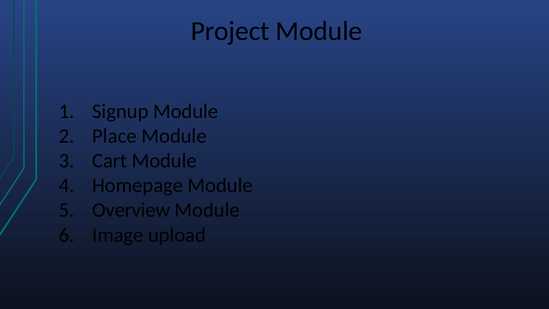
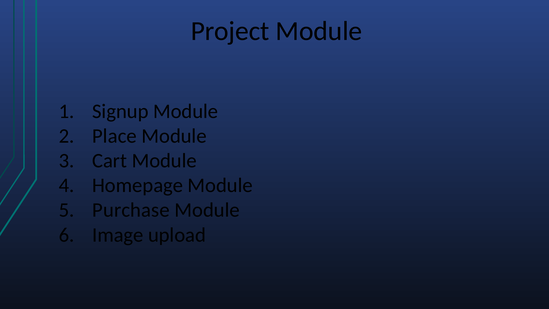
Overview: Overview -> Purchase (131, 210)
